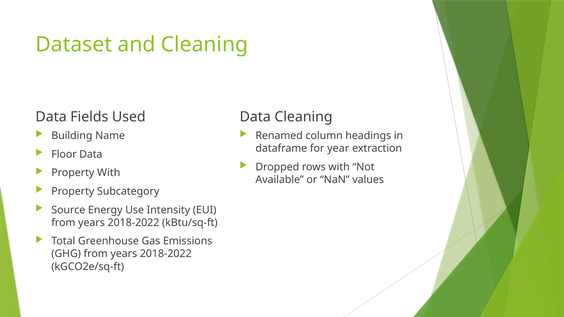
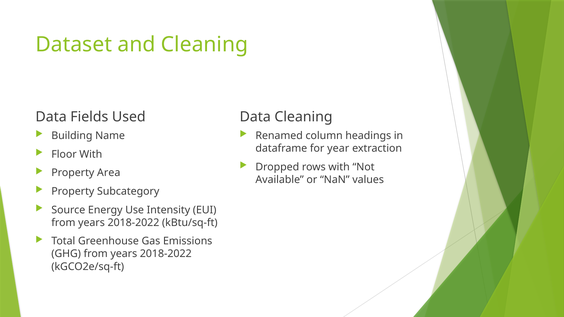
Floor Data: Data -> With (91, 154)
Property With: With -> Area (109, 173)
